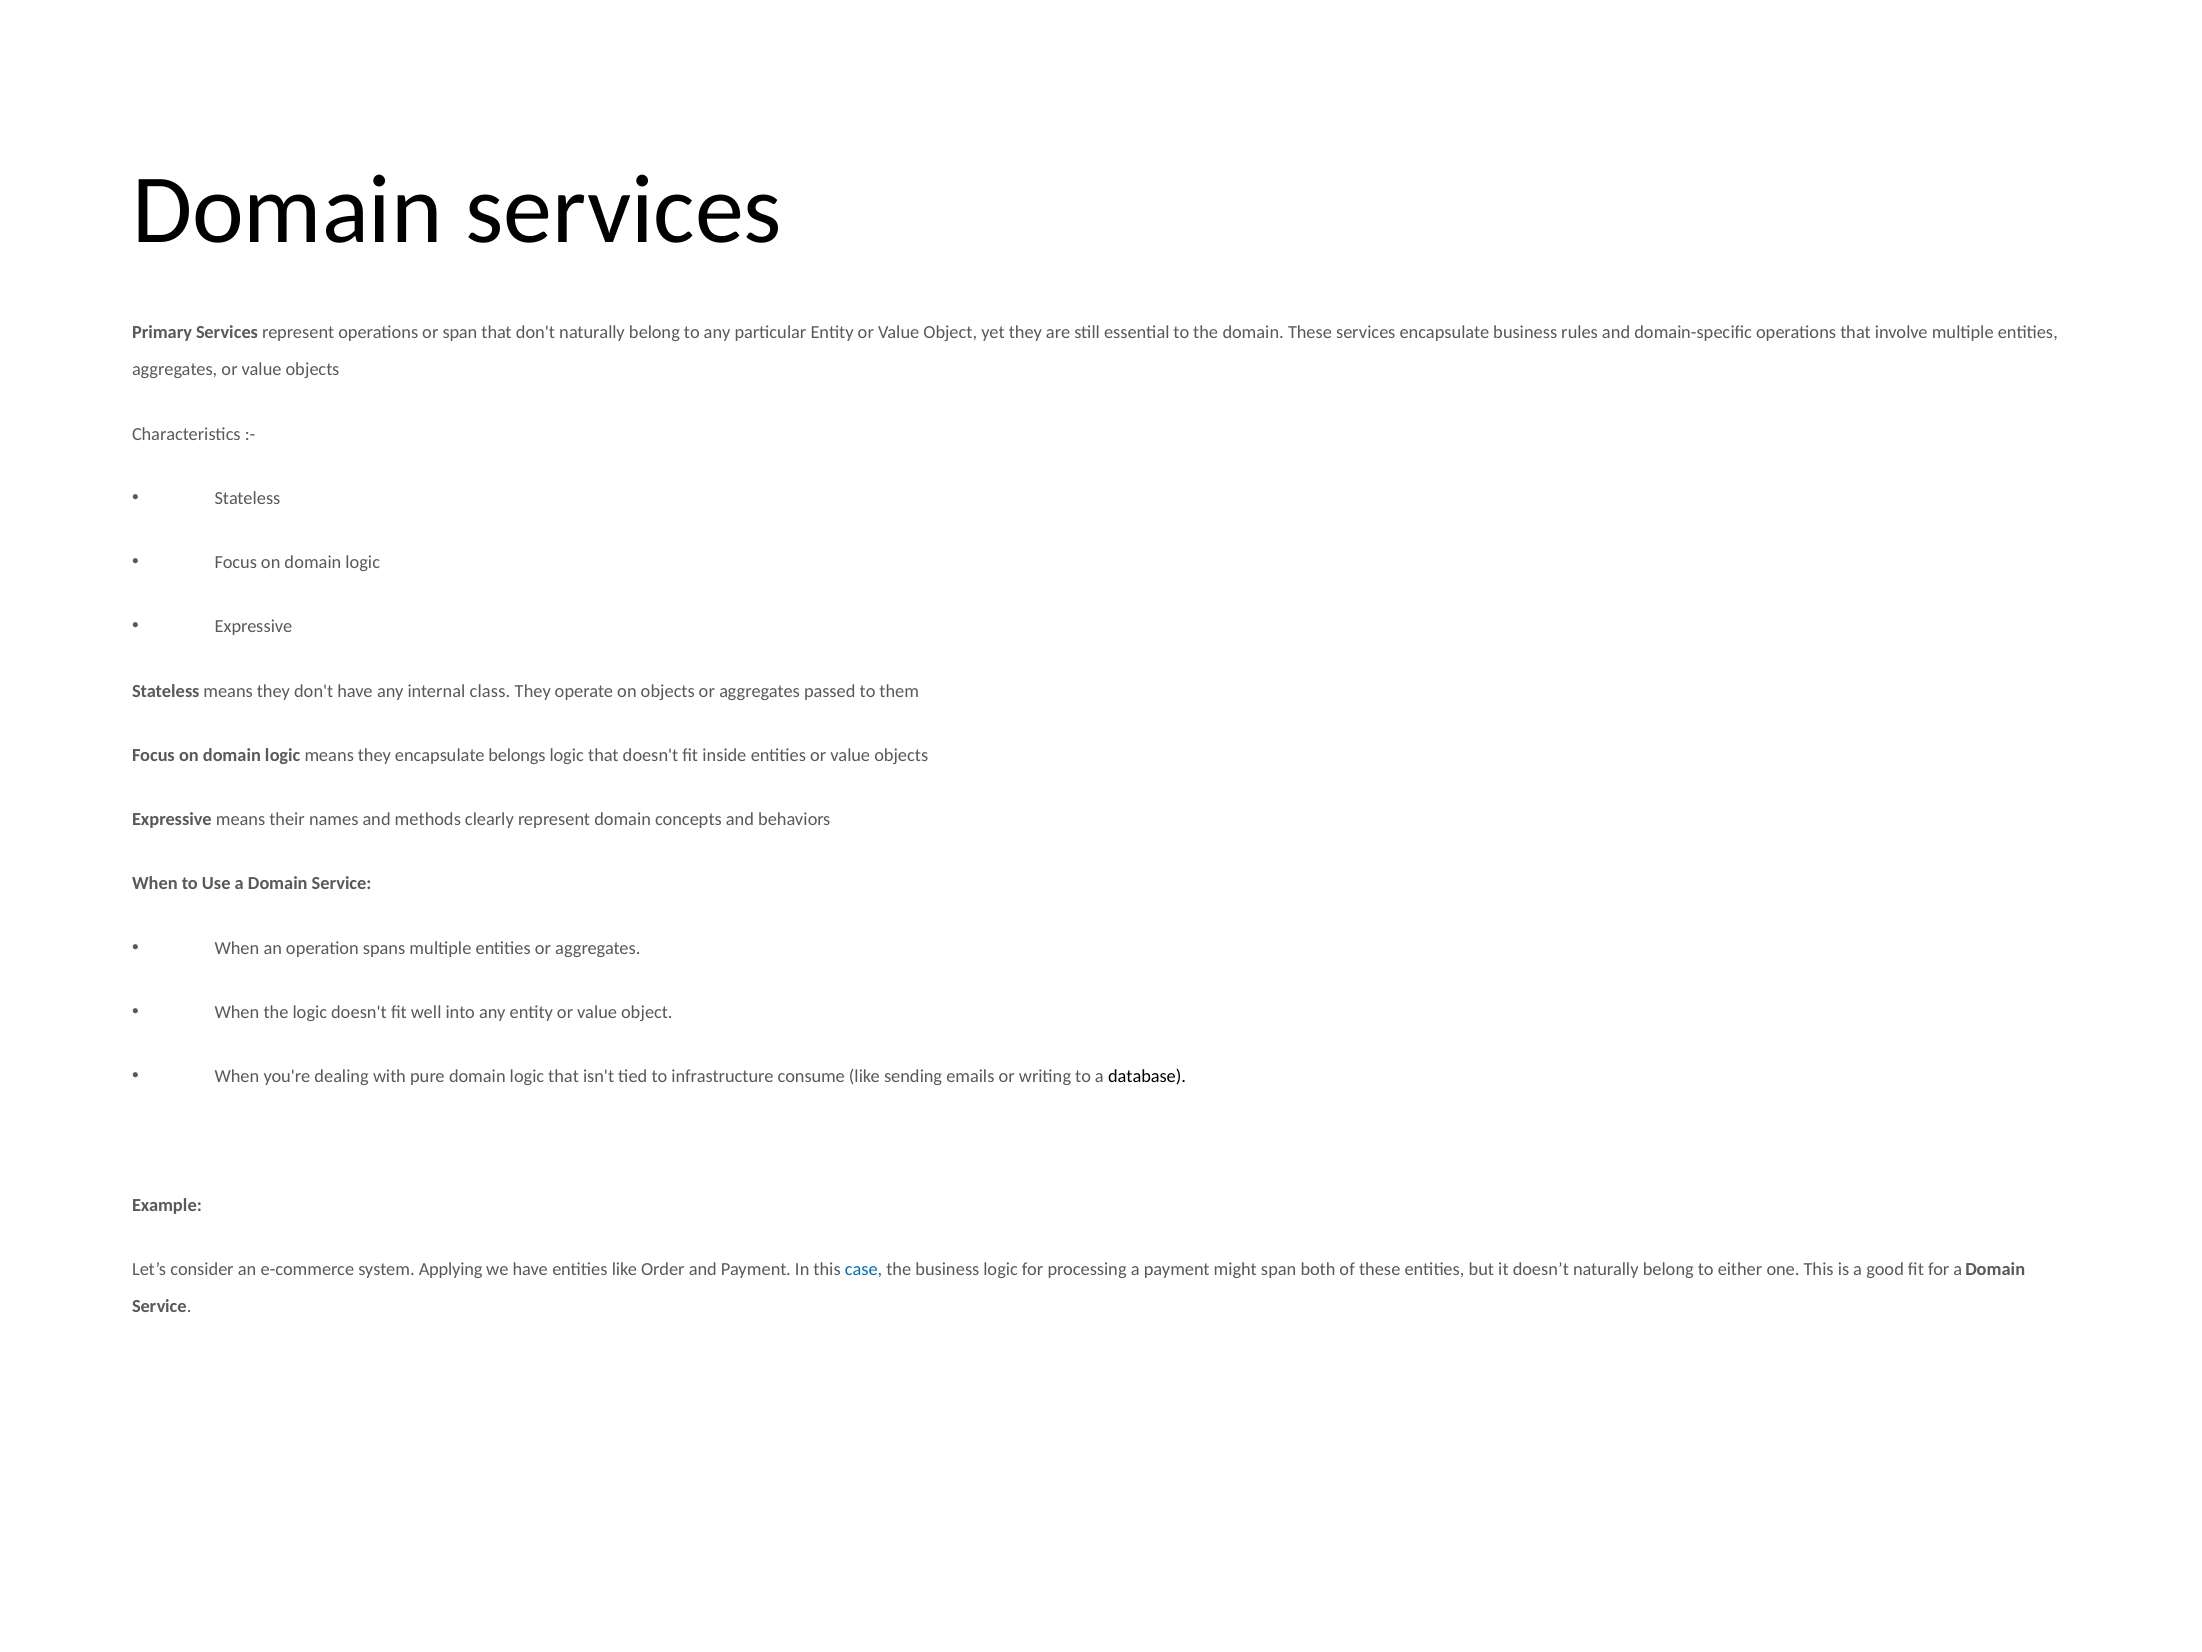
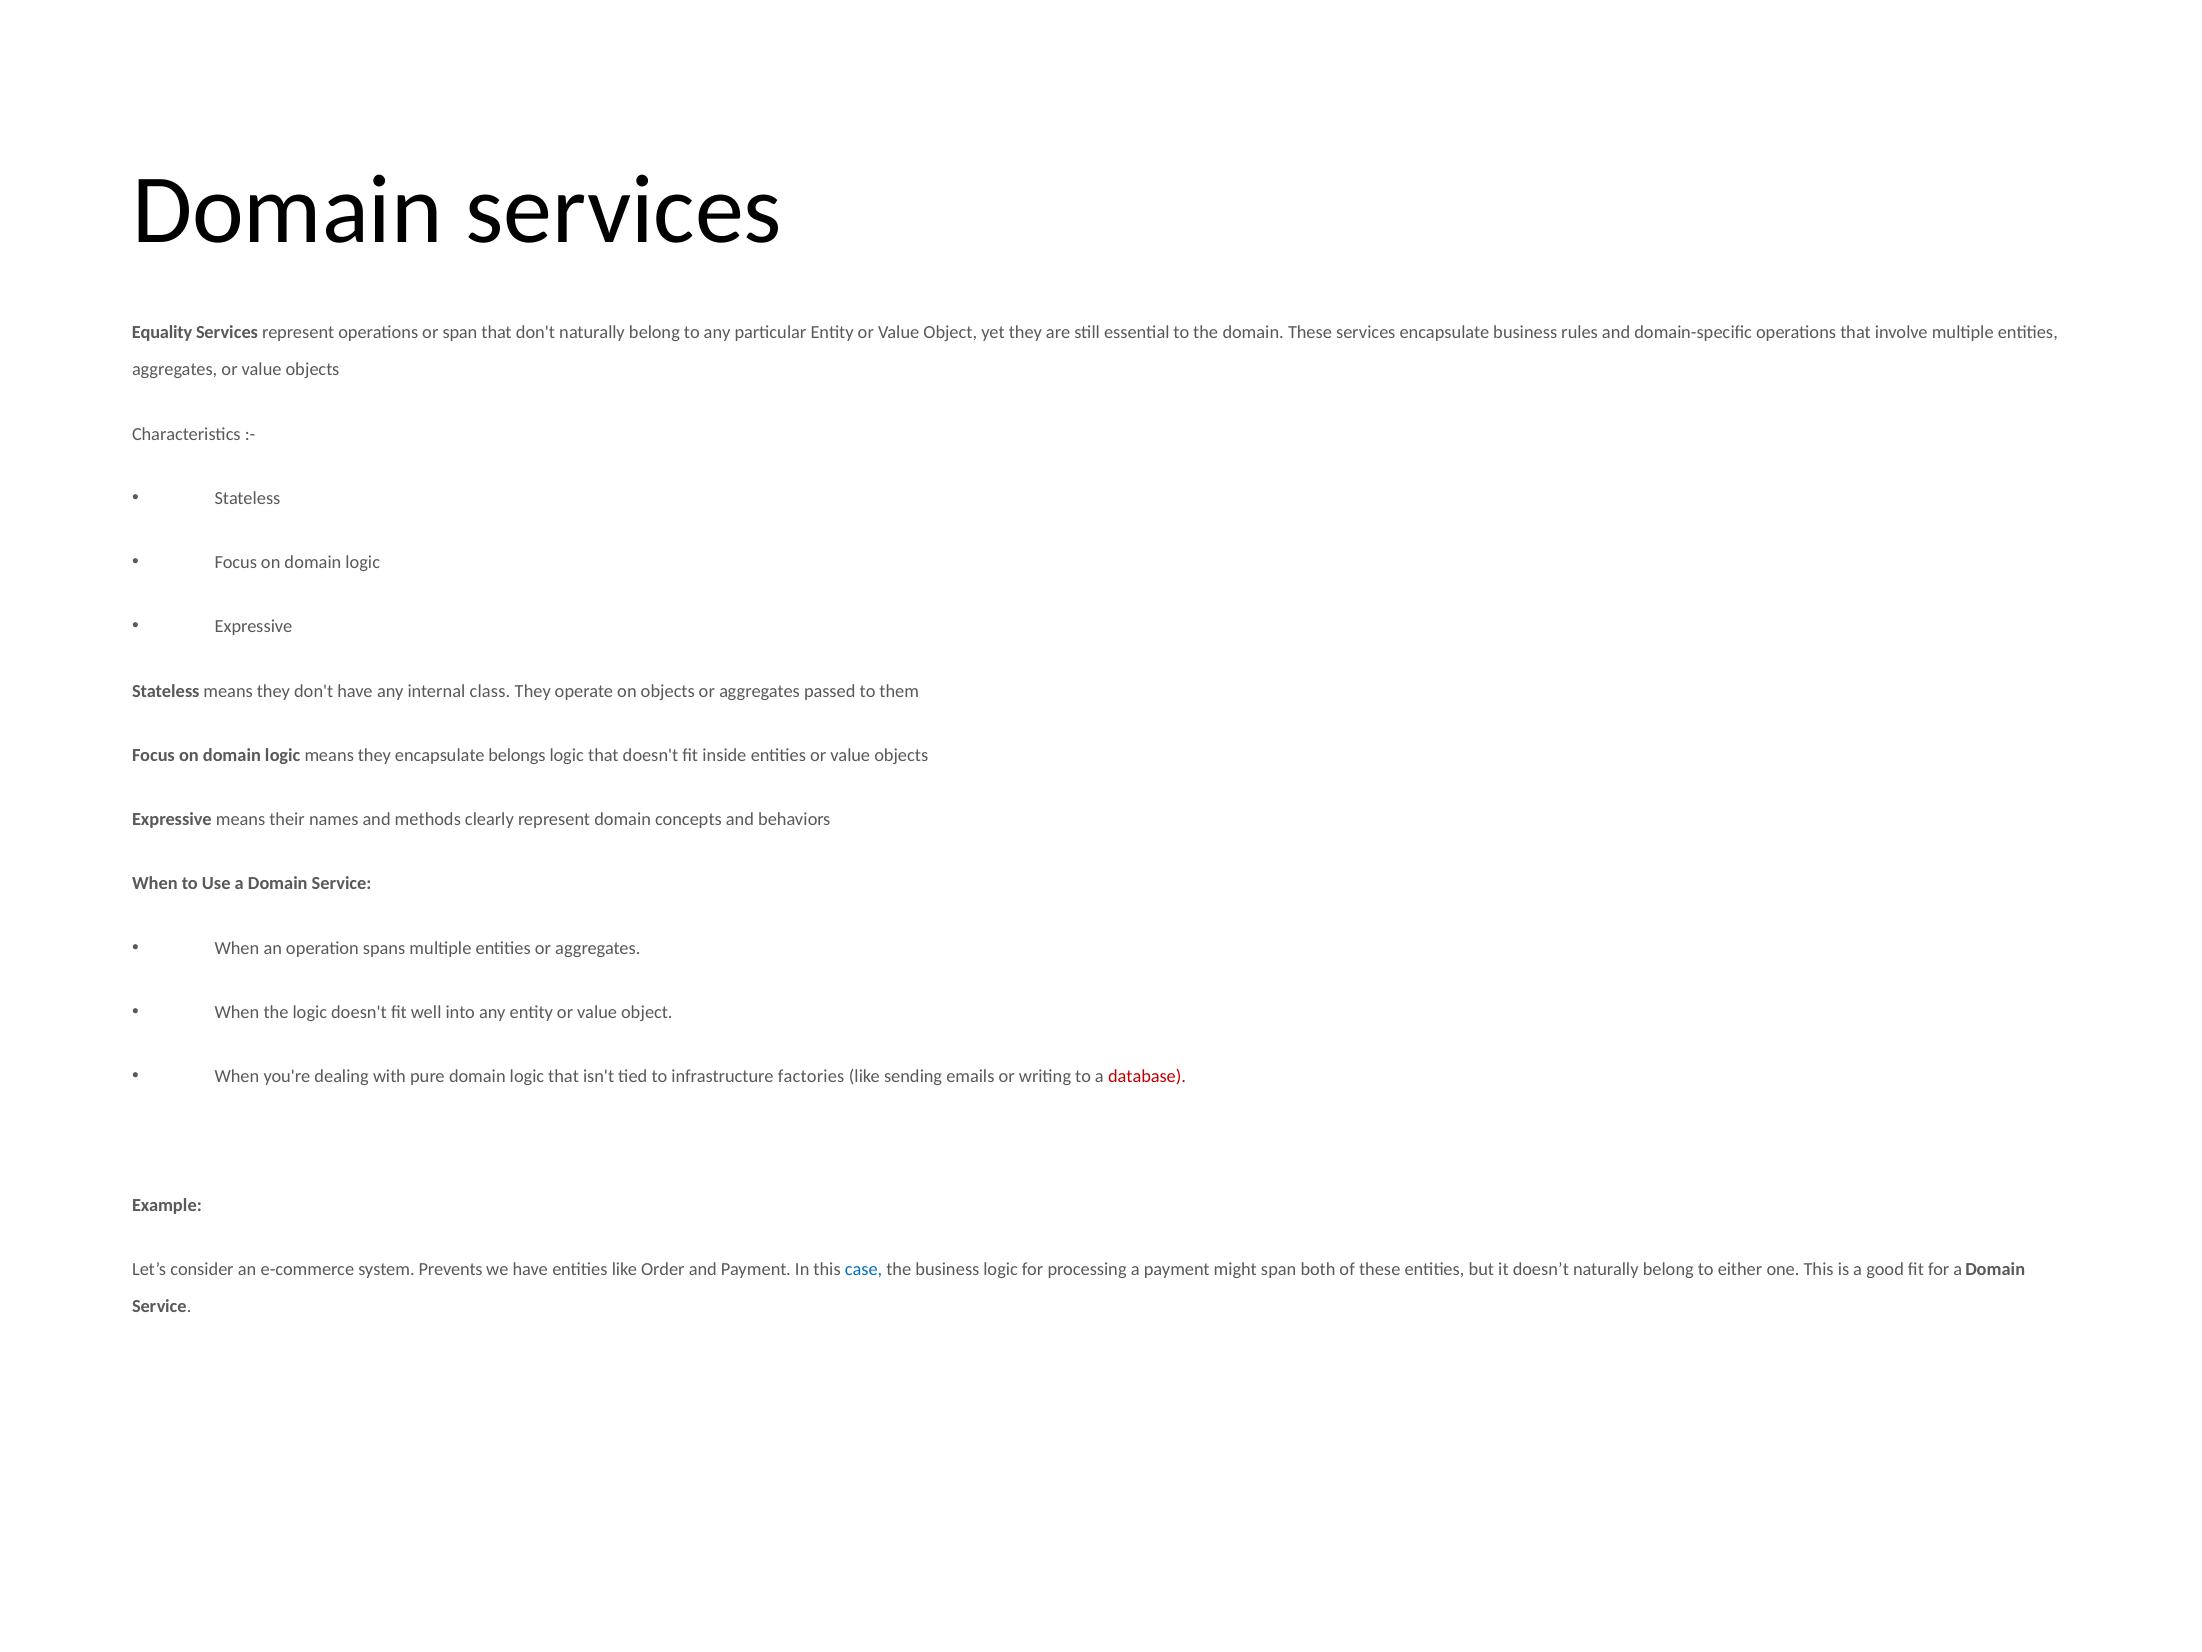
Primary: Primary -> Equality (162, 332)
consume: consume -> factories (811, 1076)
database colour: black -> red (1147, 1076)
Applying: Applying -> Prevents (451, 1269)
